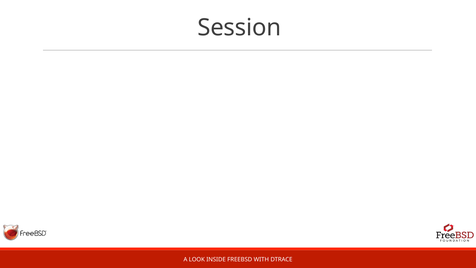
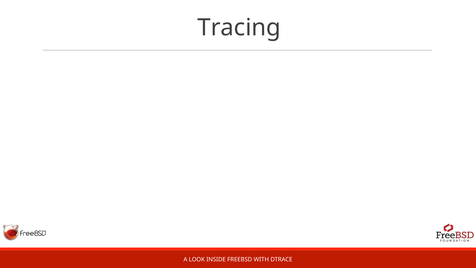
Session: Session -> Tracing (239, 28)
